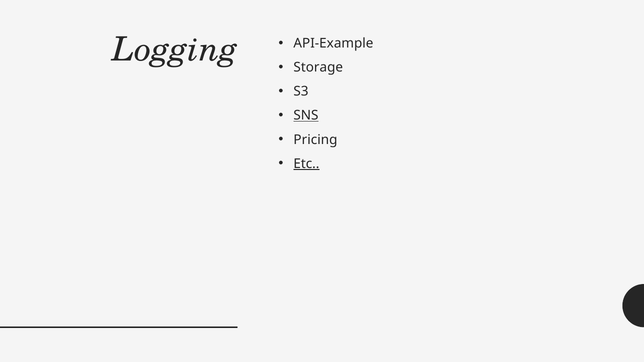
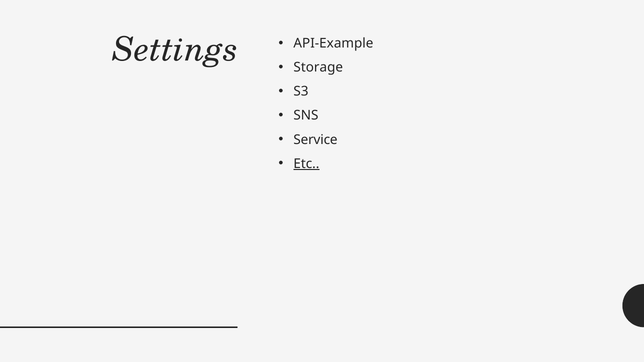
Logging: Logging -> Settings (175, 50)
SNS underline: present -> none (306, 116)
Pricing: Pricing -> Service (316, 140)
